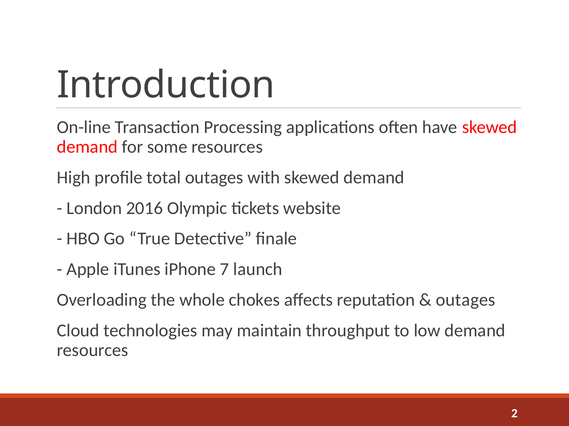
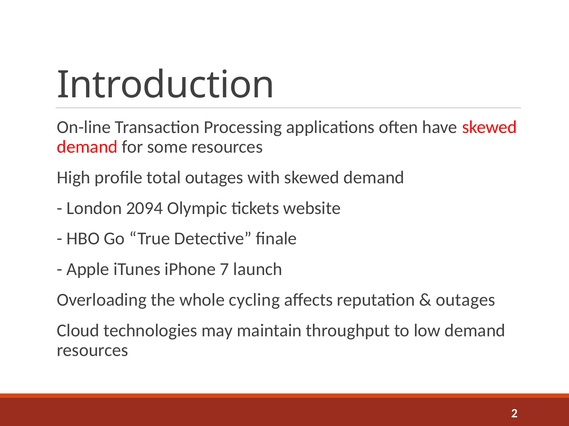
2016: 2016 -> 2094 (144, 208)
chokes: chokes -> cycling (254, 300)
